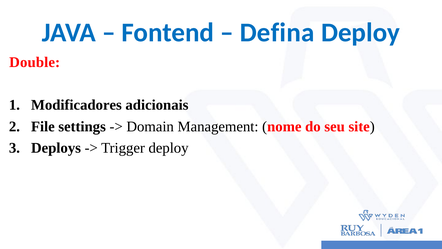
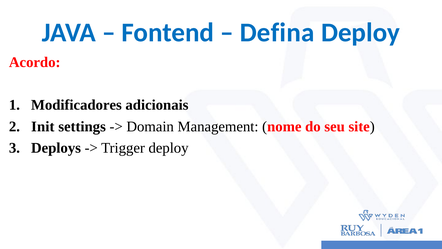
Double: Double -> Acordo (35, 62)
File: File -> Init (43, 126)
